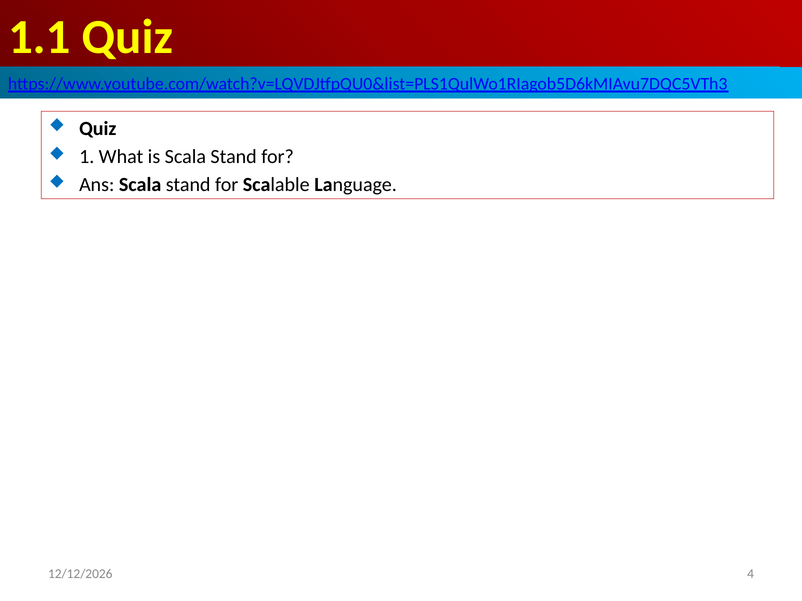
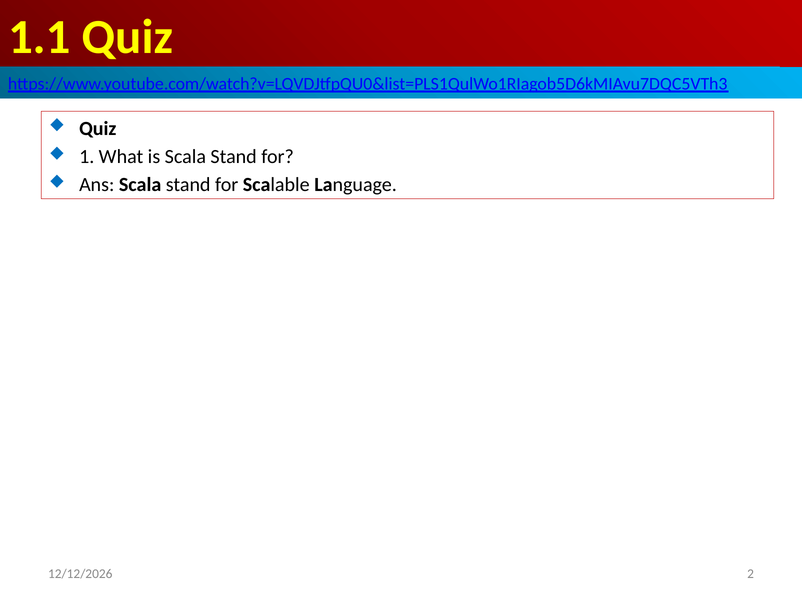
4: 4 -> 2 (751, 574)
